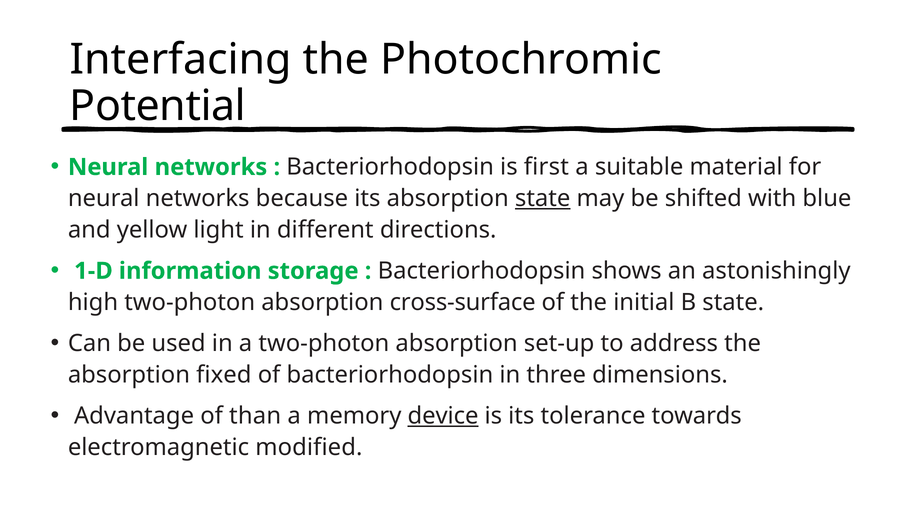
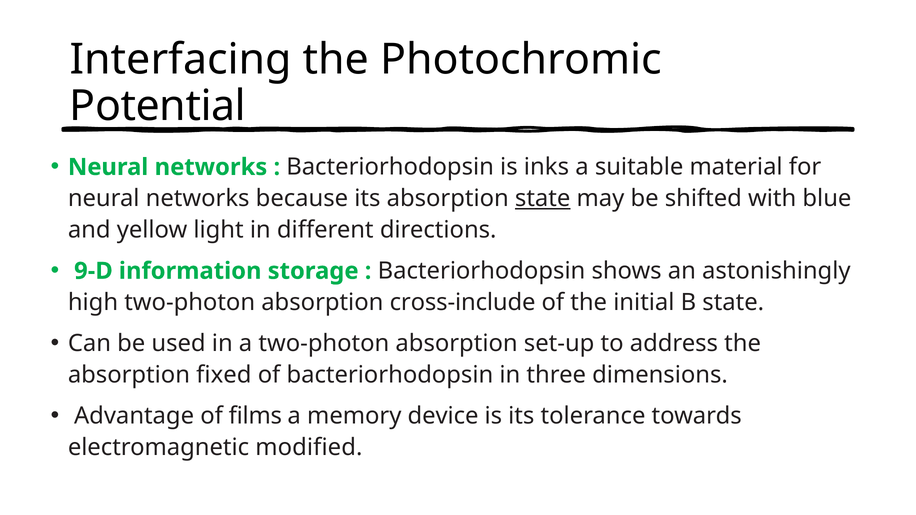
first: first -> inks (546, 167)
1-D: 1-D -> 9-D (93, 271)
cross-surface: cross-surface -> cross-include (463, 303)
than: than -> films (255, 416)
device underline: present -> none (443, 416)
